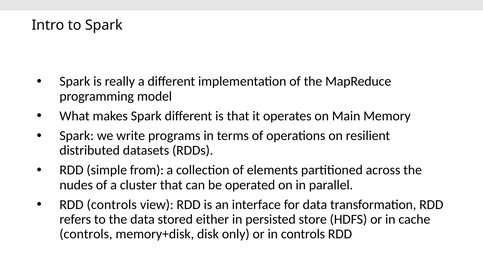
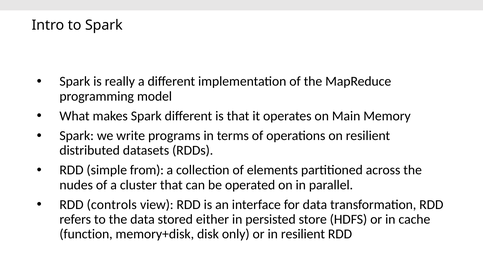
controls: controls -> function (86, 234)
in controls: controls -> resilient (303, 234)
